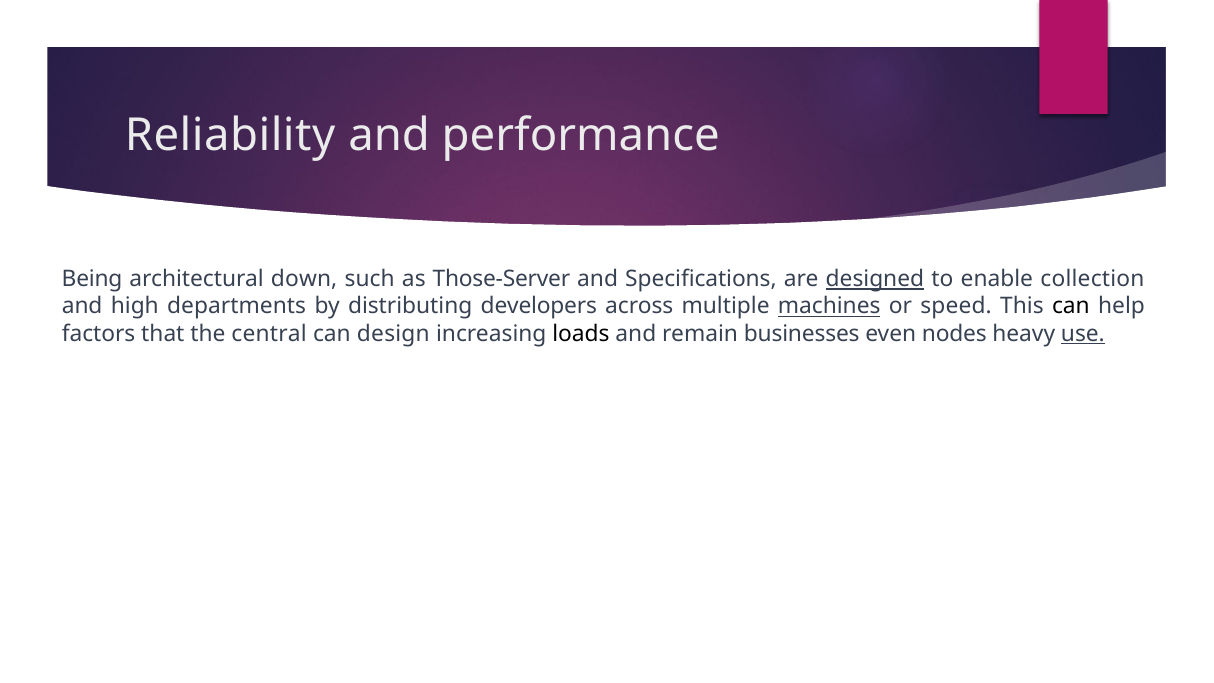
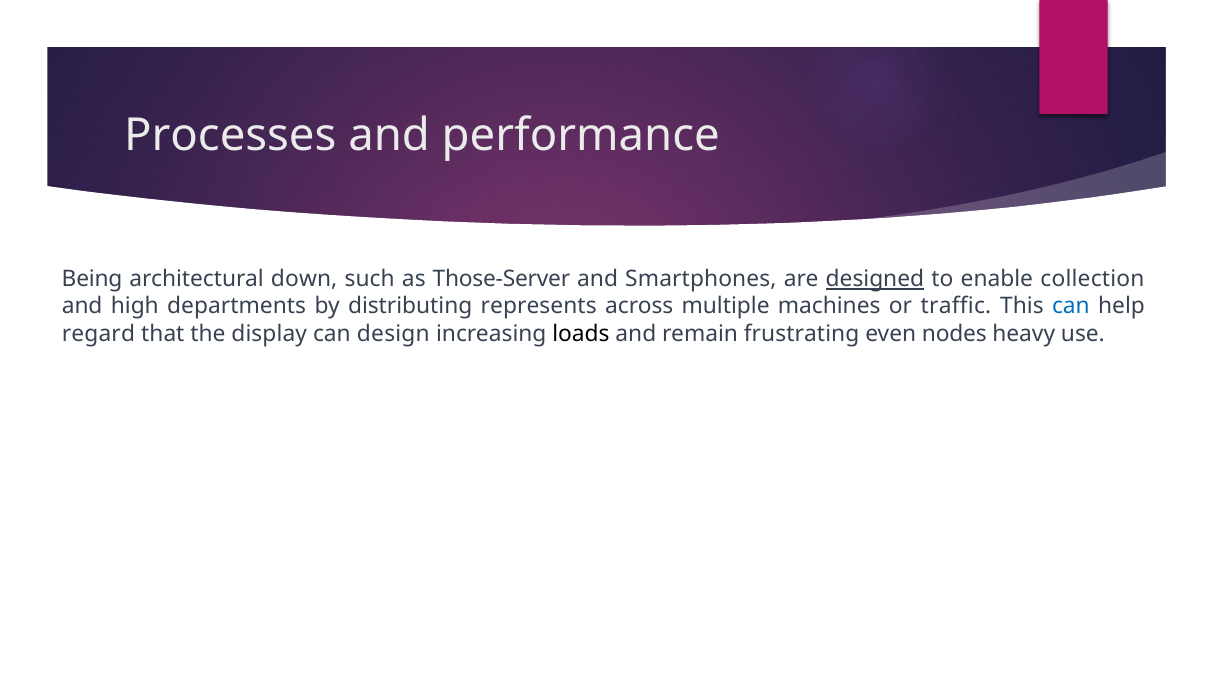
Reliability: Reliability -> Processes (230, 135)
Specifications: Specifications -> Smartphones (701, 279)
developers: developers -> represents (539, 306)
machines underline: present -> none (829, 306)
speed: speed -> traffic (956, 306)
can colour: black -> blue (1071, 306)
factors: factors -> regard (98, 334)
central: central -> display (269, 334)
businesses: businesses -> frustrating (802, 334)
use underline: present -> none (1083, 334)
